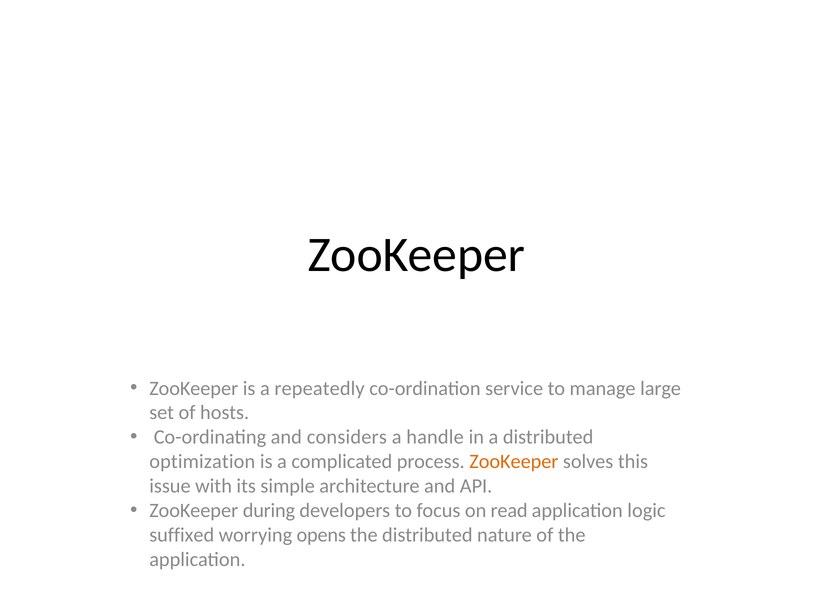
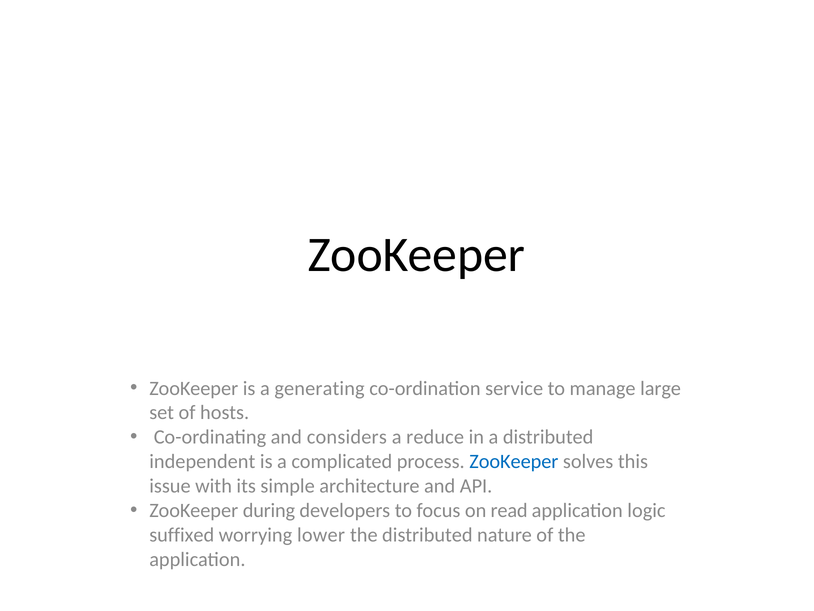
repeatedly: repeatedly -> generating (320, 388)
handle: handle -> reduce (435, 437)
optimization: optimization -> independent (202, 461)
ZooKeeper colour: orange -> blue (514, 461)
opens: opens -> lower (321, 534)
